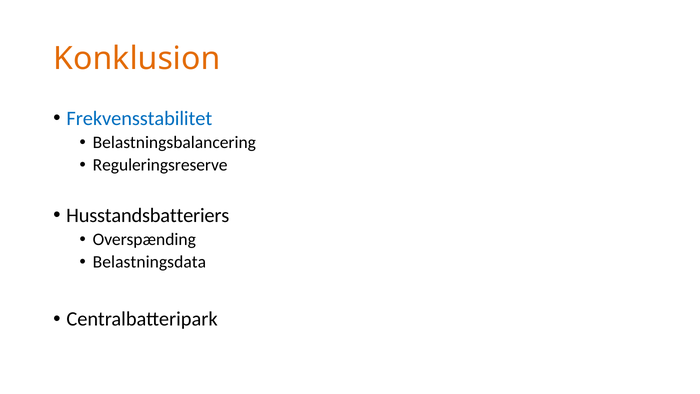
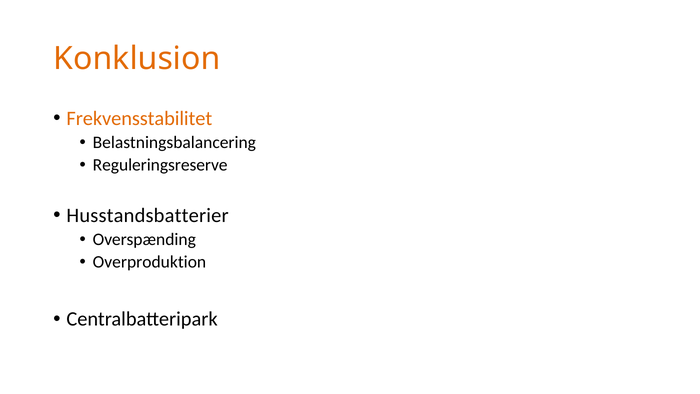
Frekvensstabilitet colour: blue -> orange (139, 118)
Husstandsbatteriers: Husstandsbatteriers -> Husstandsbatterier (148, 215)
Belastningsdata: Belastningsdata -> Overproduktion (149, 262)
